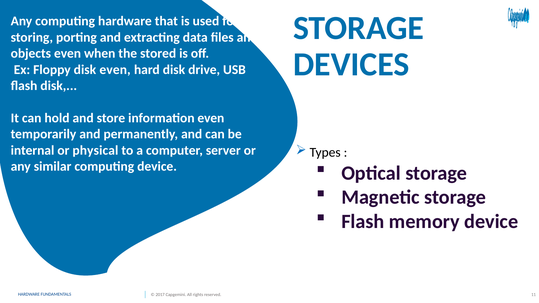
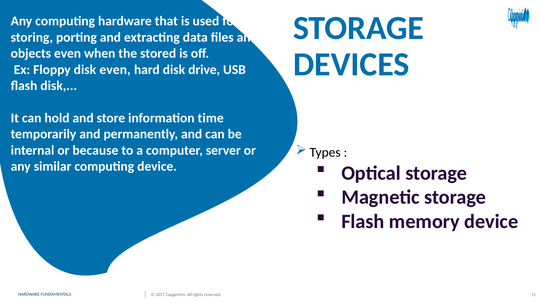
information even: even -> time (211, 118)
physical: physical -> because (95, 150)
